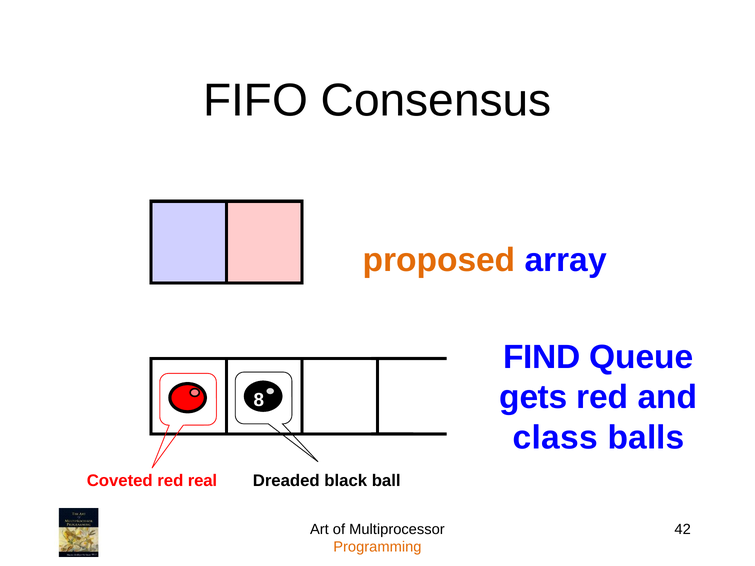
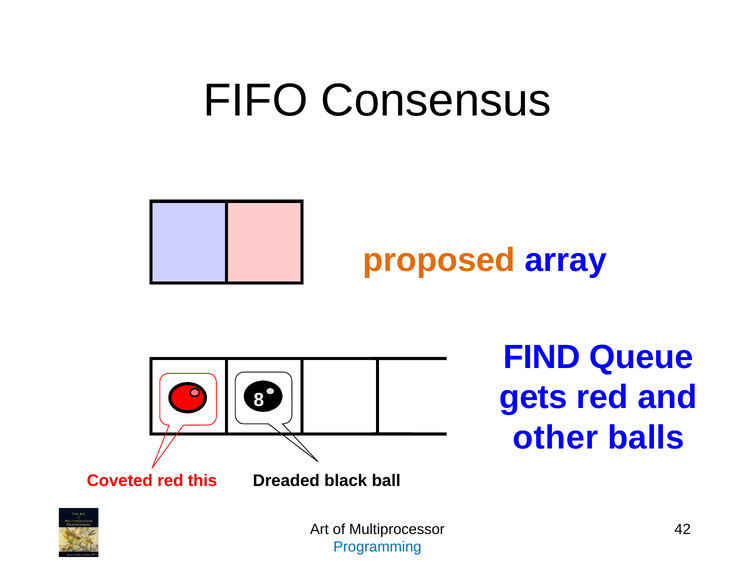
class: class -> other (555, 438)
real: real -> this (202, 481)
Programming colour: orange -> blue (377, 547)
